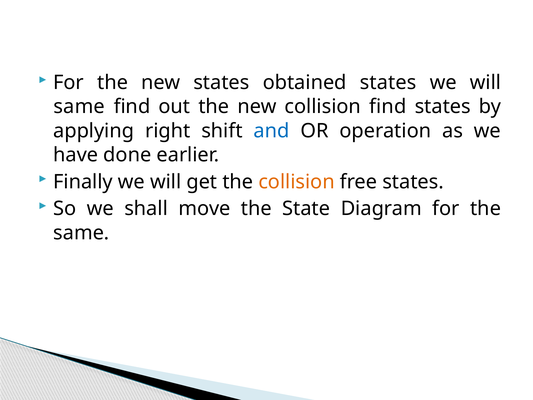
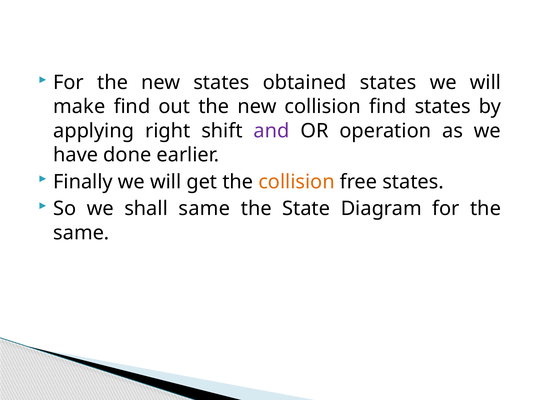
same: same -> make (79, 107)
and colour: blue -> purple (271, 131)
shall move: move -> same (204, 209)
